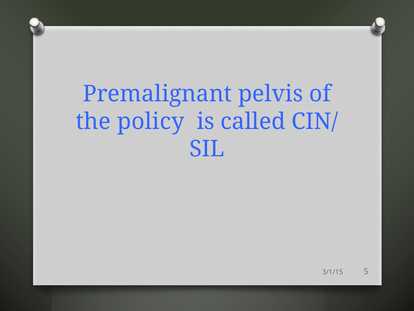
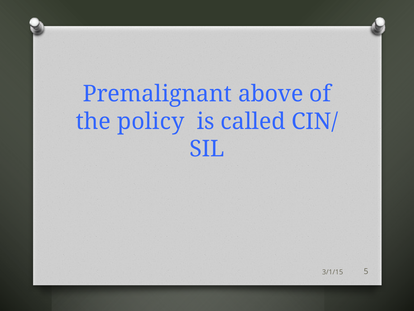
pelvis: pelvis -> above (271, 94)
